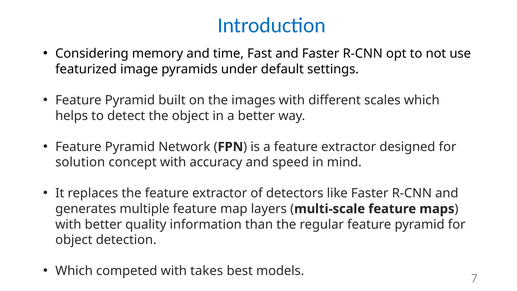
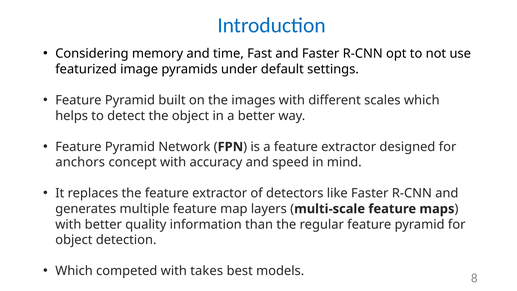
solution: solution -> anchors (80, 162)
7: 7 -> 8 (474, 278)
